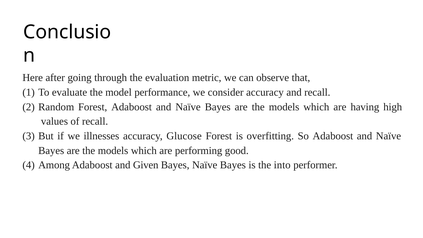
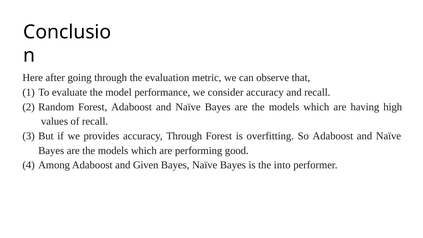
illnesses: illnesses -> provides (101, 136)
accuracy Glucose: Glucose -> Through (184, 136)
